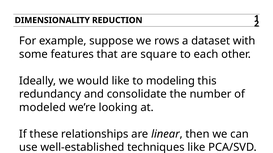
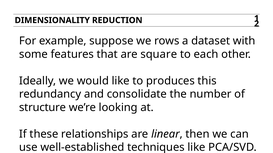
modeling: modeling -> produces (170, 81)
modeled: modeled -> structure (43, 108)
